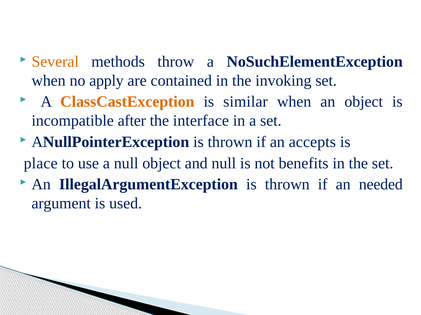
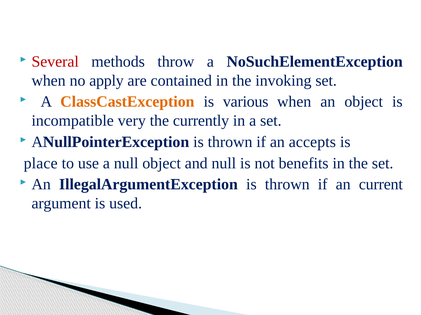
Several colour: orange -> red (55, 62)
similar: similar -> various (246, 102)
after: after -> very (132, 121)
interface: interface -> currently (201, 121)
needed: needed -> current (381, 185)
